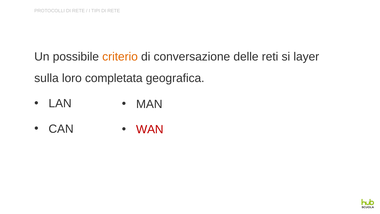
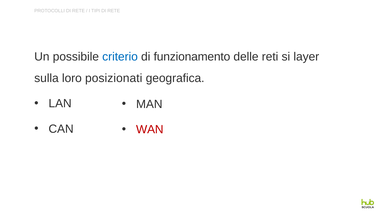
criterio colour: orange -> blue (120, 57)
conversazione: conversazione -> funzionamento (192, 57)
completata: completata -> posizionati (114, 78)
